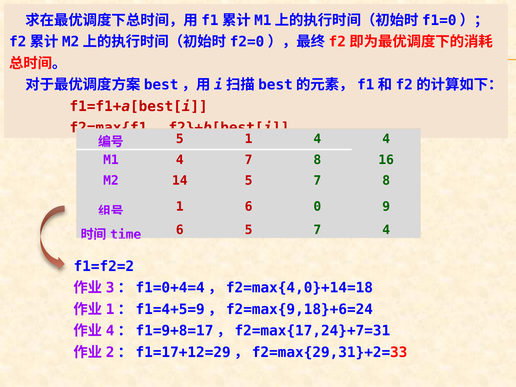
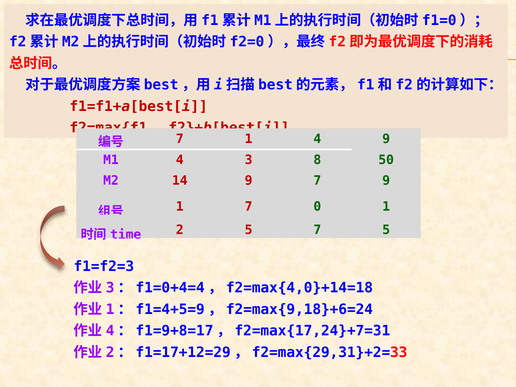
5: 5 -> 7 (180, 139)
4 4: 4 -> 9 (386, 139)
4 7: 7 -> 3 (249, 160)
16: 16 -> 50 (386, 160)
14 5: 5 -> 9 (249, 181)
8: 8 -> 9 (386, 181)
1 6: 6 -> 7 (249, 207)
0 9: 9 -> 1 (386, 207)
6: 6 -> 2 (180, 230)
7 4: 4 -> 5 (386, 230)
f1=f2=2: f1=f2=2 -> f1=f2=3 (104, 266)
